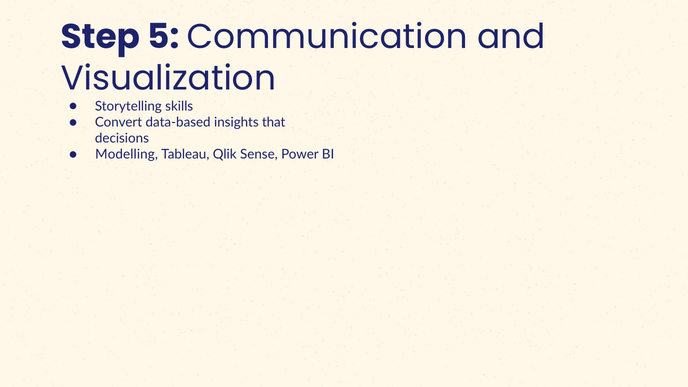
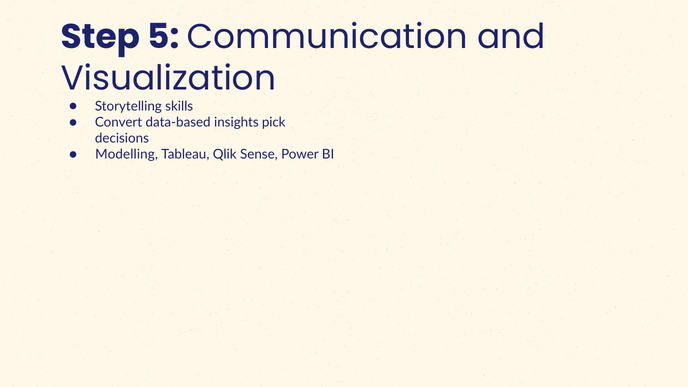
that: that -> pick (274, 122)
